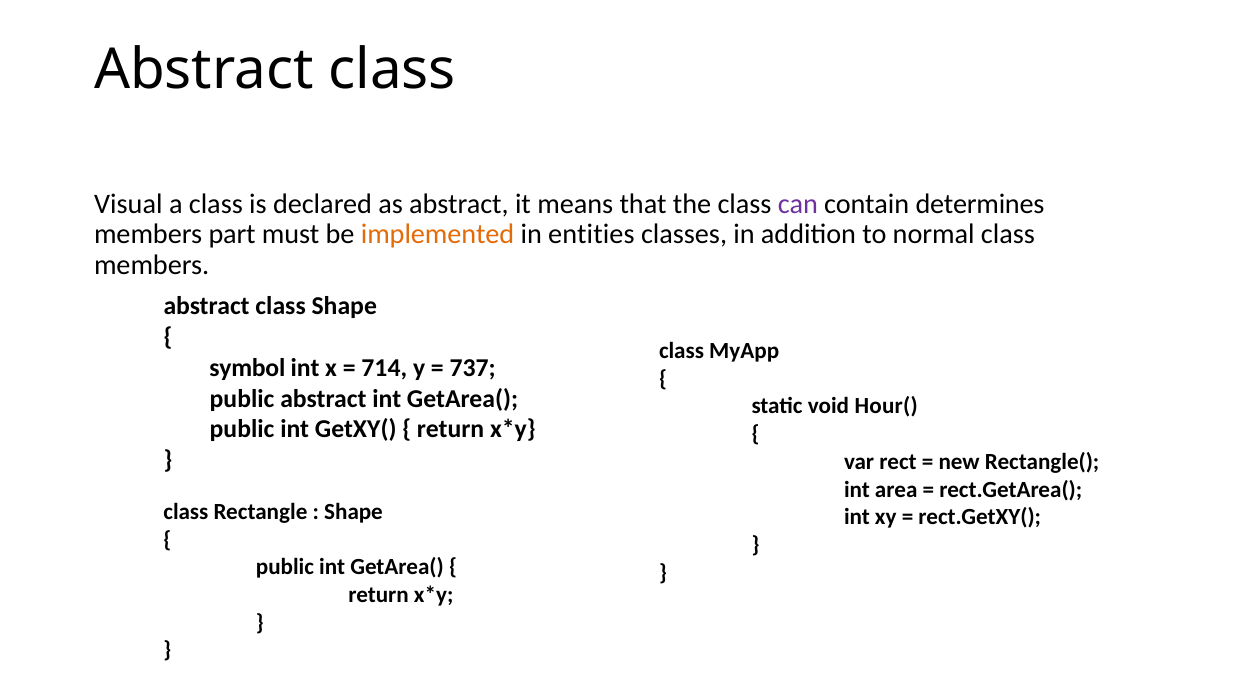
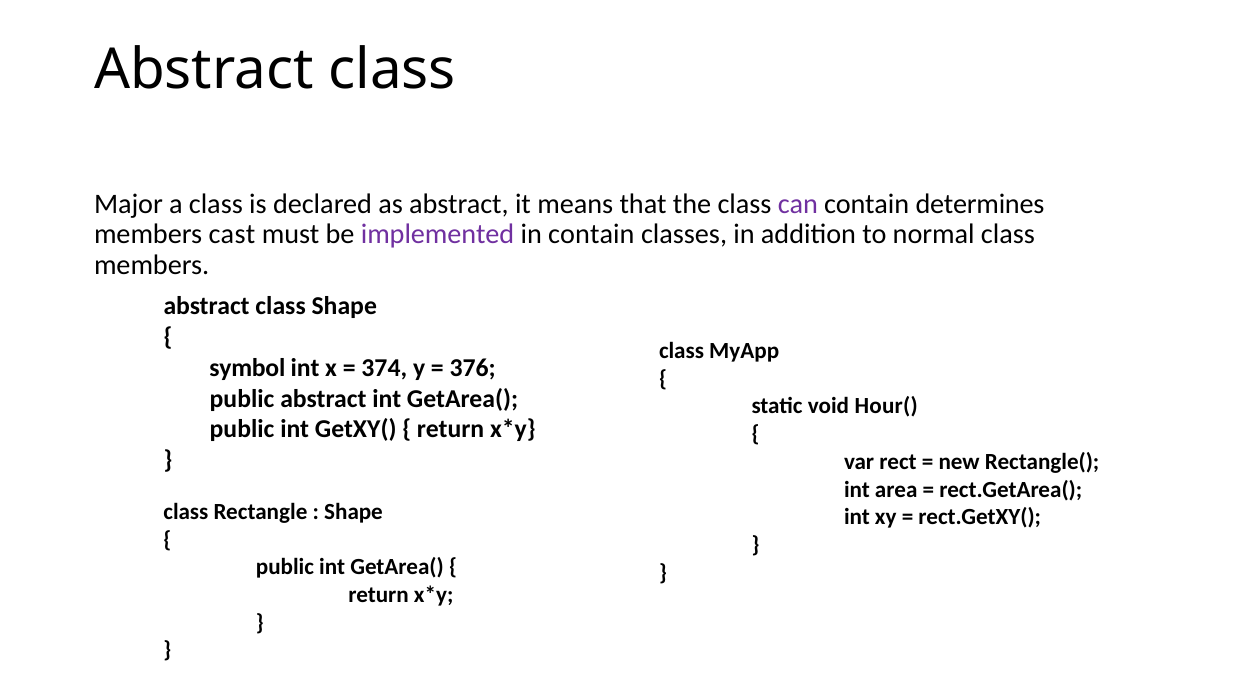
Visual: Visual -> Major (128, 204)
part: part -> cast (232, 235)
implemented colour: orange -> purple (438, 235)
in entities: entities -> contain (591, 235)
714: 714 -> 374 (384, 368)
737: 737 -> 376 (473, 368)
